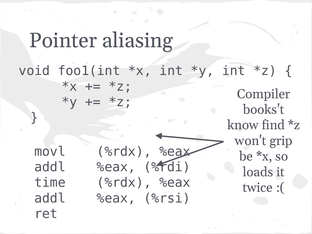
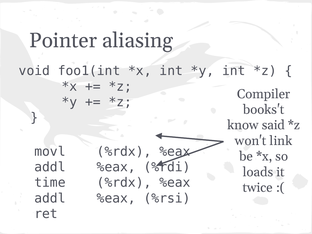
find: find -> said (273, 125)
grip: grip -> link (281, 141)
